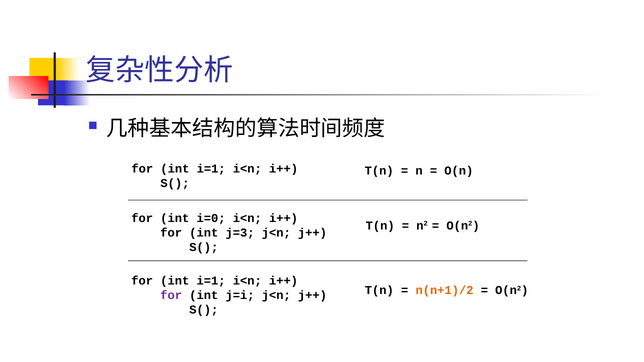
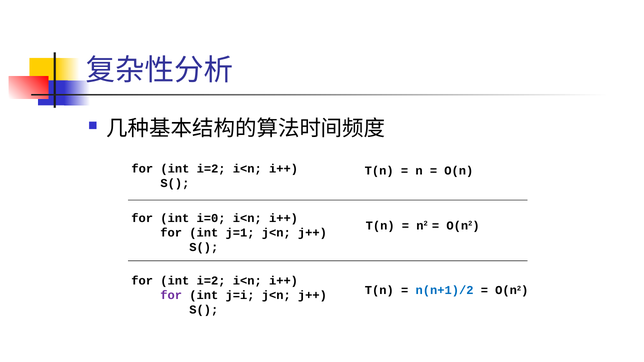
i=1: i=1 -> i=2 (211, 169)
j=3: j=3 -> j=1 (240, 233)
i=1: i=1 -> i=2 (211, 281)
n(n+1)/2 colour: orange -> blue (445, 290)
